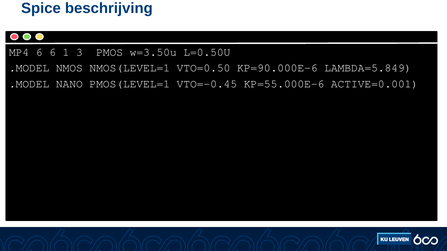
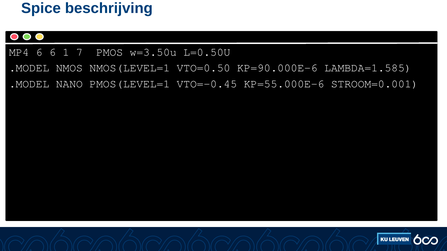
3: 3 -> 7 (79, 52)
LAMBDA=5.849: LAMBDA=5.849 -> LAMBDA=1.585 (368, 68)
ACTIVE=0.001: ACTIVE=0.001 -> STROOM=0.001 (375, 84)
